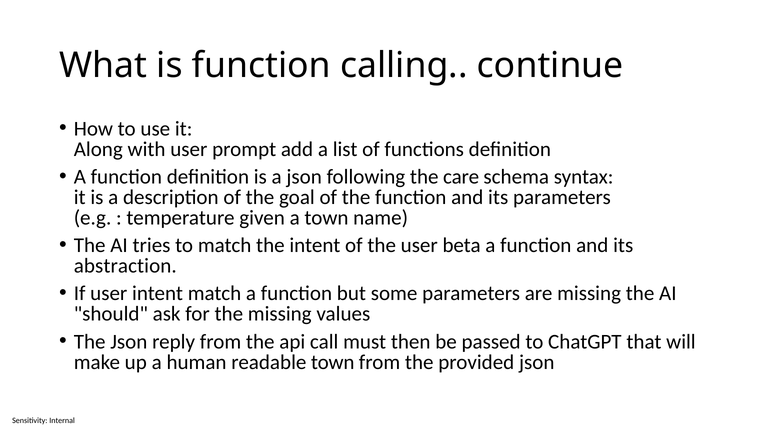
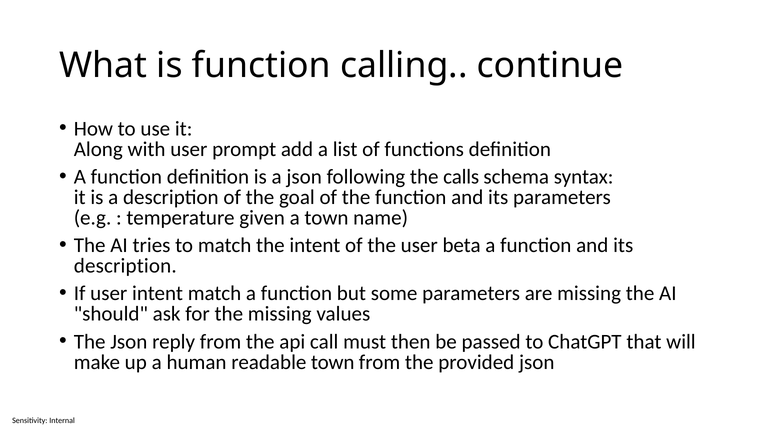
care: care -> calls (461, 177)
abstraction: abstraction -> description (125, 266)
